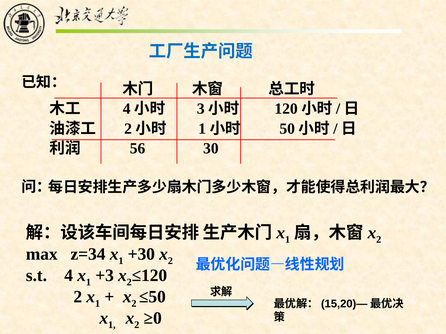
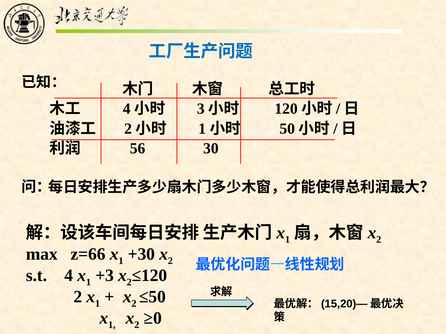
z=34: z=34 -> z=66 (88, 255)
